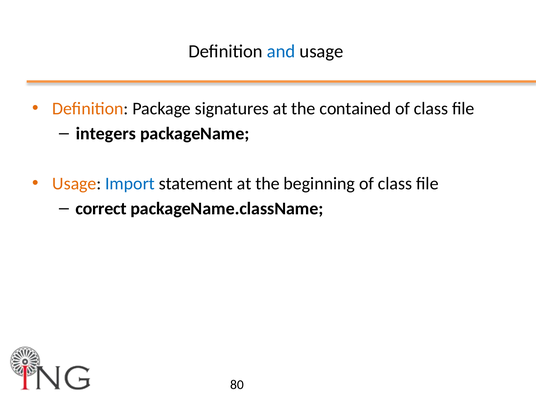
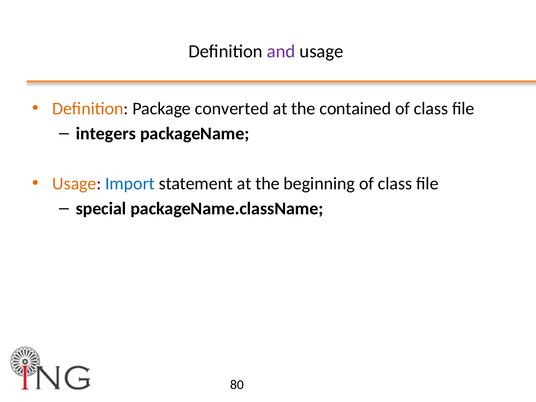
and colour: blue -> purple (281, 51)
signatures: signatures -> converted (232, 108)
correct: correct -> special (101, 208)
